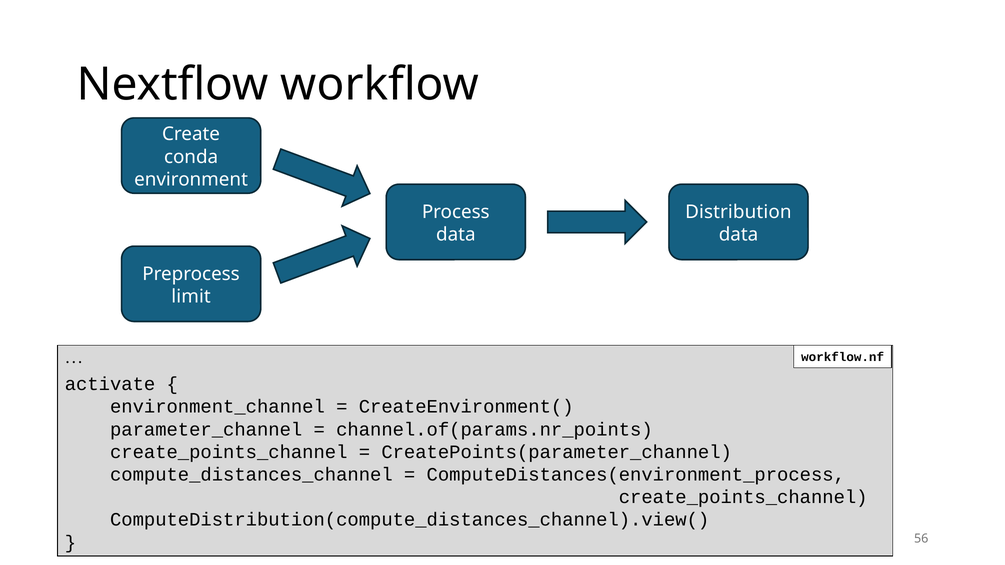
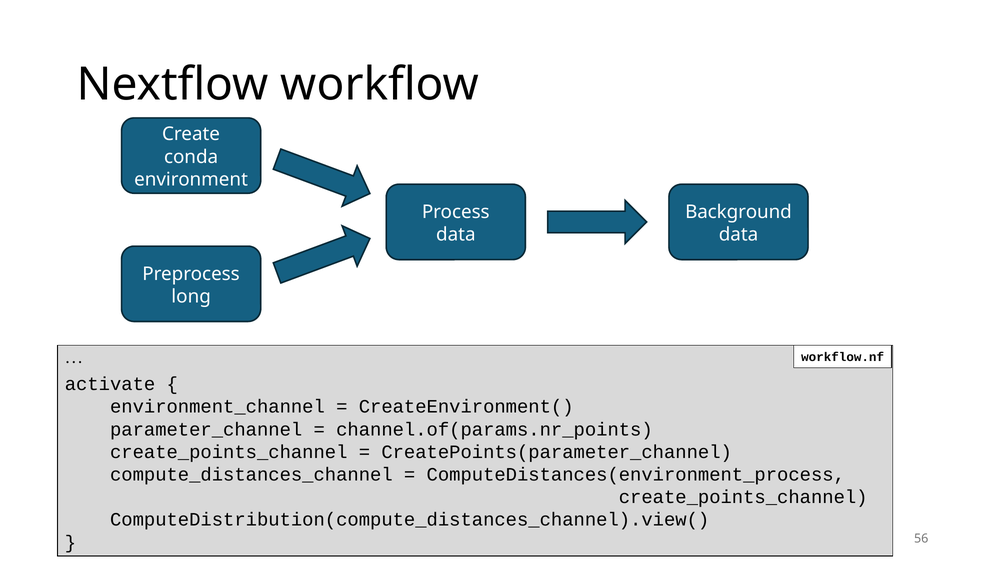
Distribution: Distribution -> Background (738, 212)
limit: limit -> long (191, 297)
